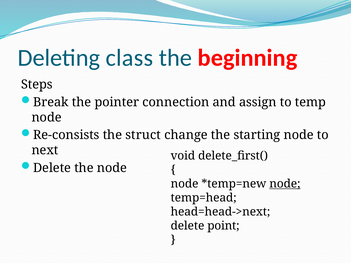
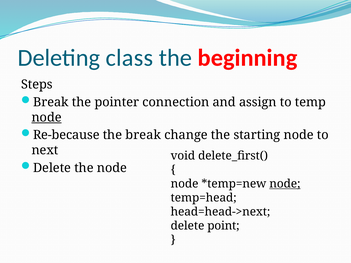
node underline: none -> present (47, 117)
Re-consists: Re-consists -> Re-because (66, 135)
the struct: struct -> break (143, 135)
